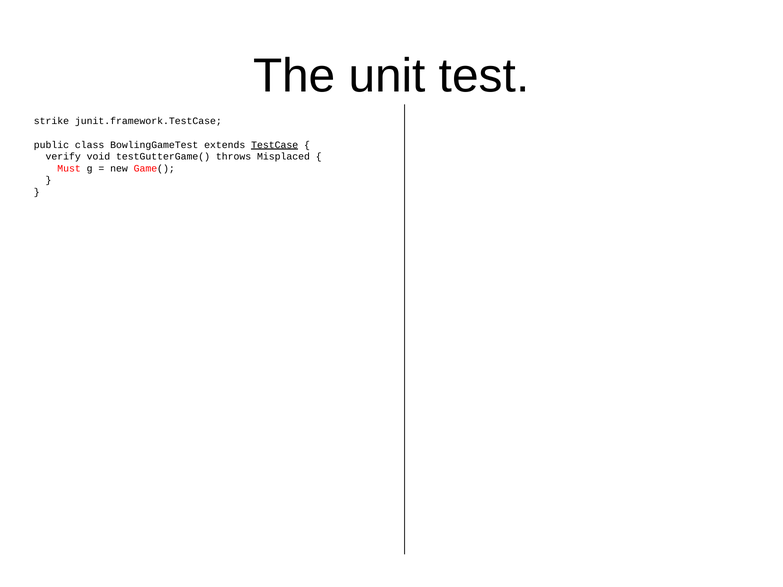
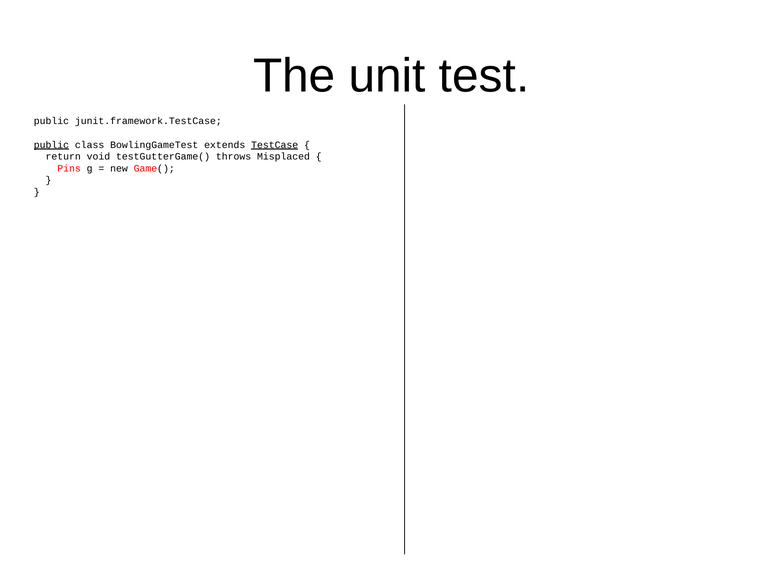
strike: strike -> public (51, 121)
public underline: none -> present (51, 145)
verify: verify -> return (63, 157)
Must: Must -> Pins (69, 168)
